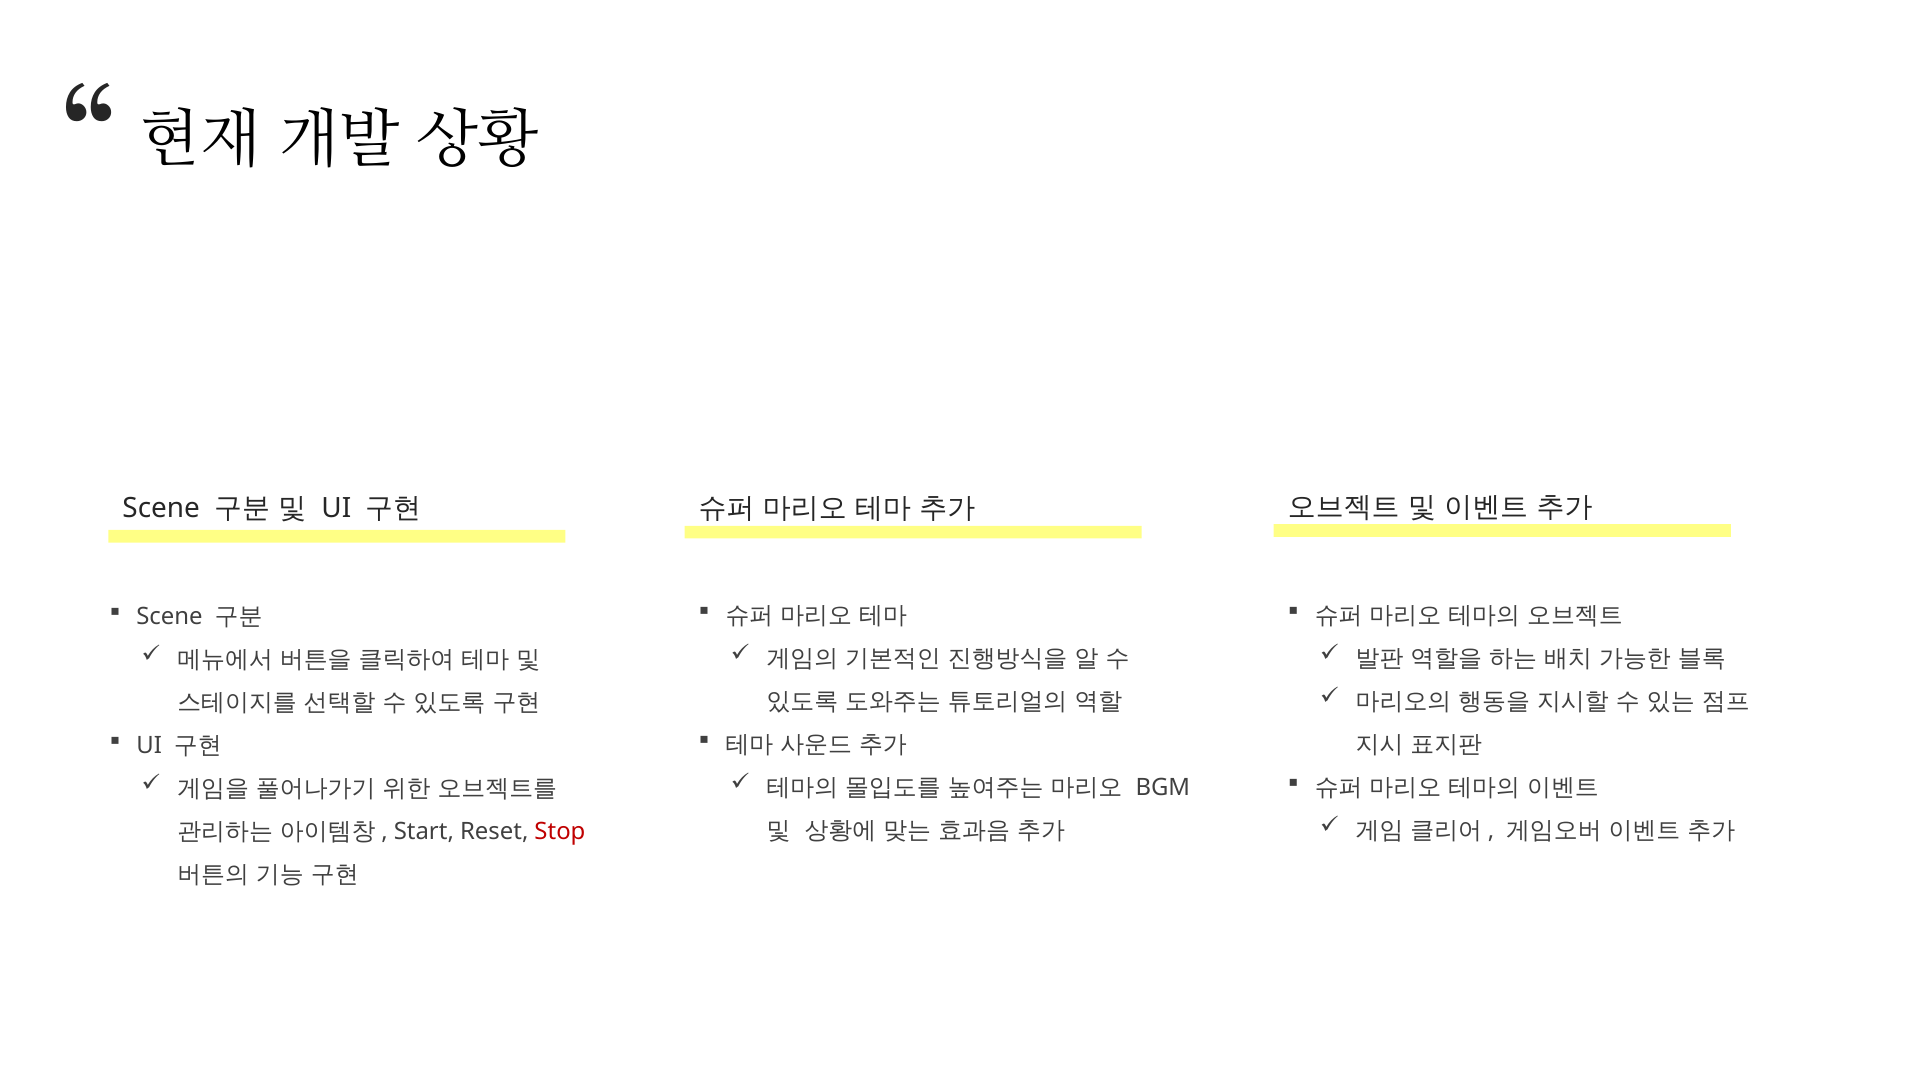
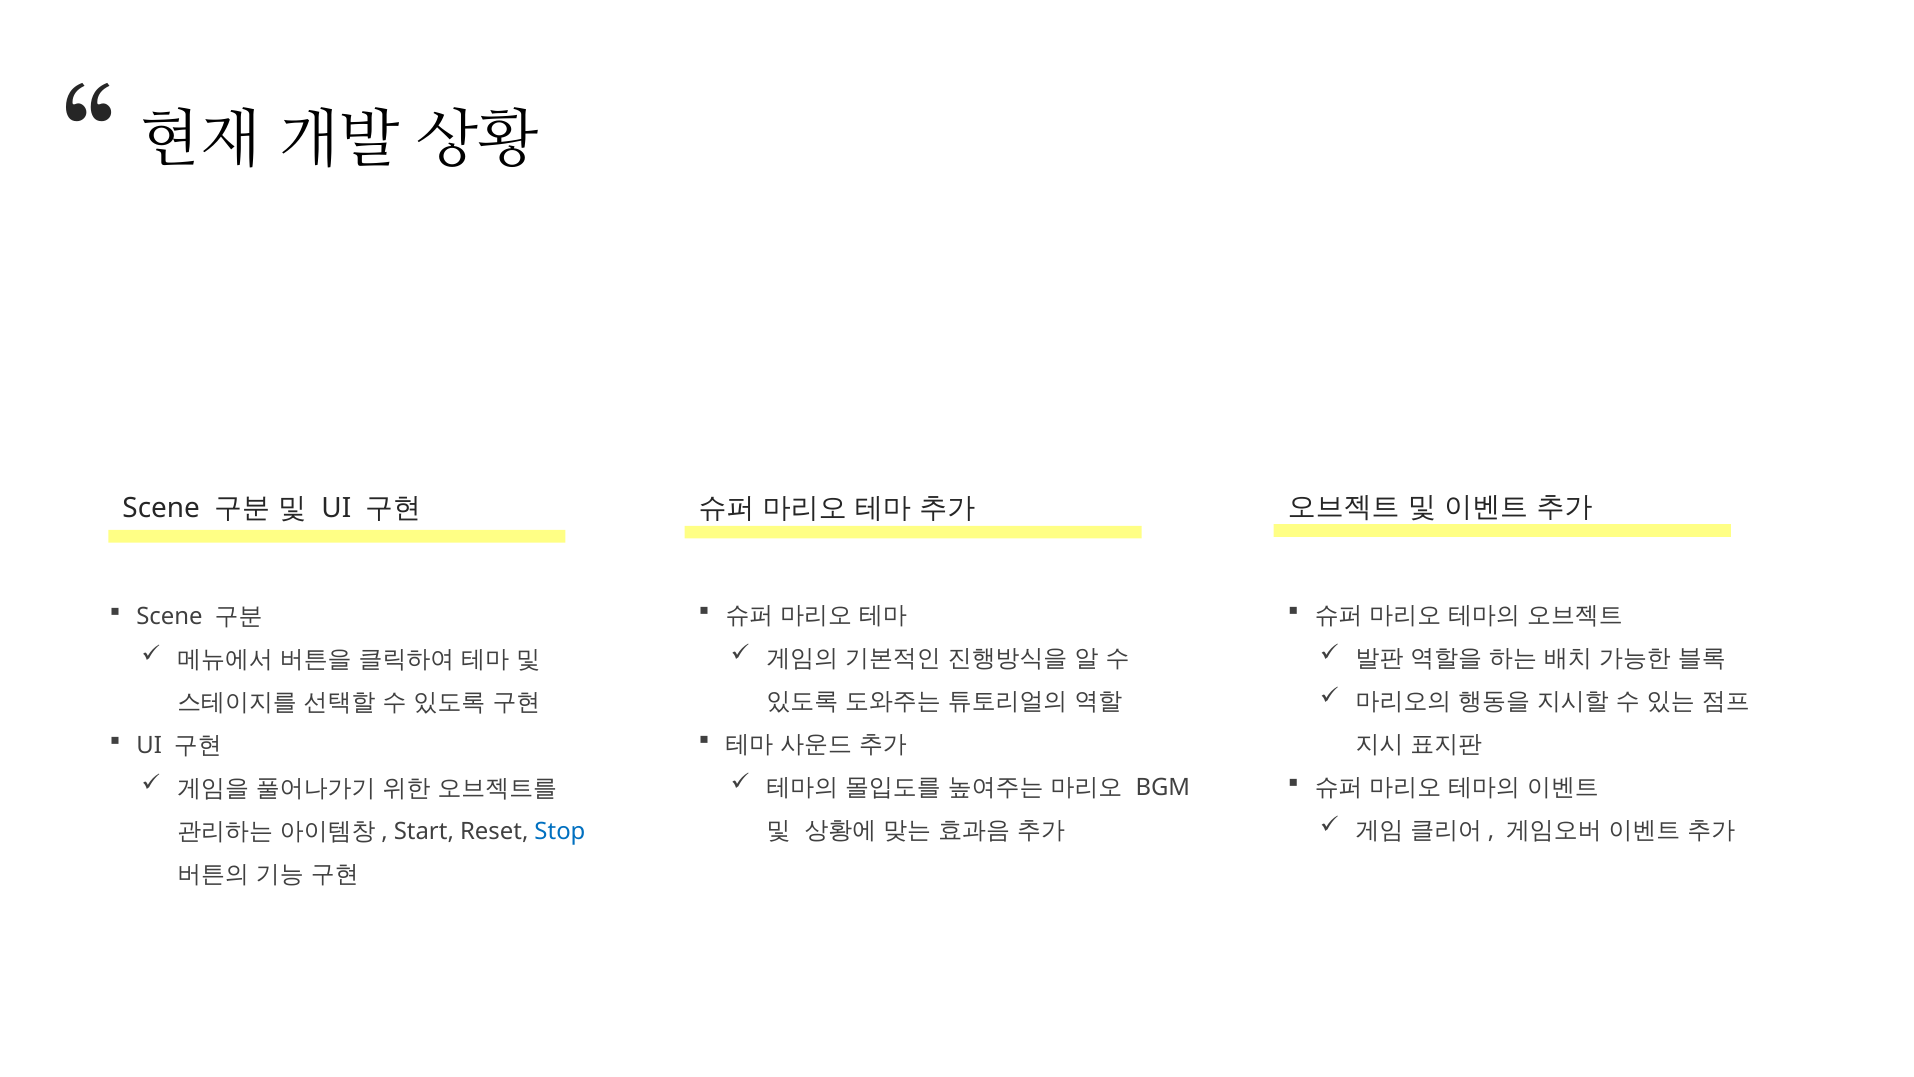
Stop colour: red -> blue (560, 832)
